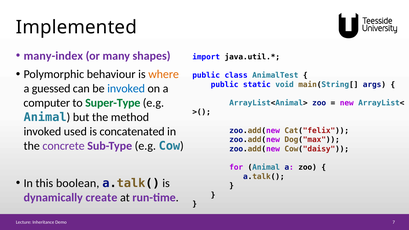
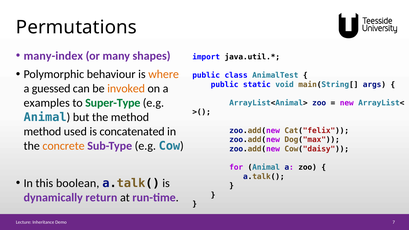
Implemented: Implemented -> Permutations (76, 27)
invoked colour: blue -> orange (126, 89)
computer: computer -> examples (47, 103)
invoked: invoked -> method (42, 132)
concrete colour: purple -> orange (64, 146)
create: create -> return (101, 198)
